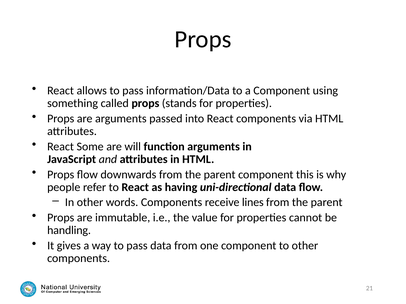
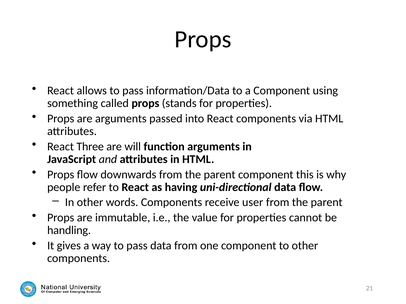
Some: Some -> Three (90, 147)
lines: lines -> user (253, 203)
